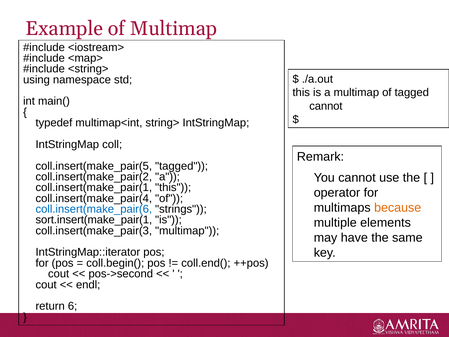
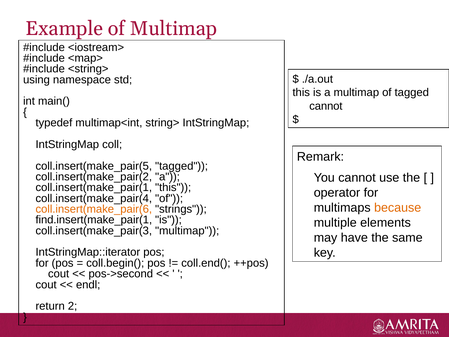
coll.insert(make_pair(6 colour: blue -> orange (94, 209)
sort.insert(make_pair(1: sort.insert(make_pair(1 -> find.insert(make_pair(1 (94, 220)
6: 6 -> 2 (73, 306)
